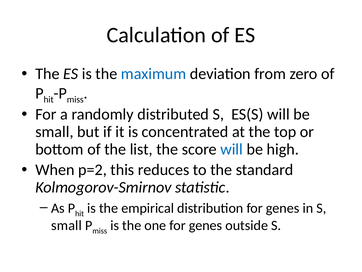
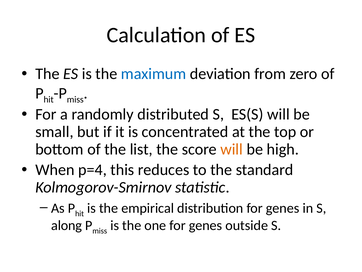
will colour: blue -> orange (232, 149)
p=2: p=2 -> p=4 (92, 170)
small: small -> along (67, 225)
